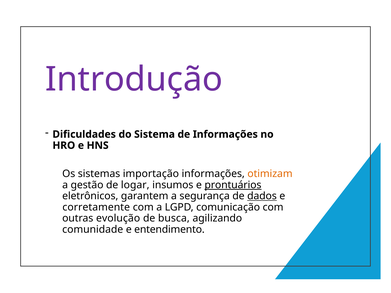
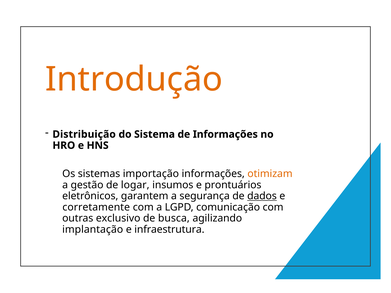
Introdução colour: purple -> orange (134, 79)
Dificuldades: Dificuldades -> Distribuição (84, 134)
prontuários underline: present -> none (233, 185)
evolução: evolução -> exclusivo (118, 218)
comunidade: comunidade -> implantação (93, 230)
entendimento: entendimento -> infraestrutura (169, 230)
